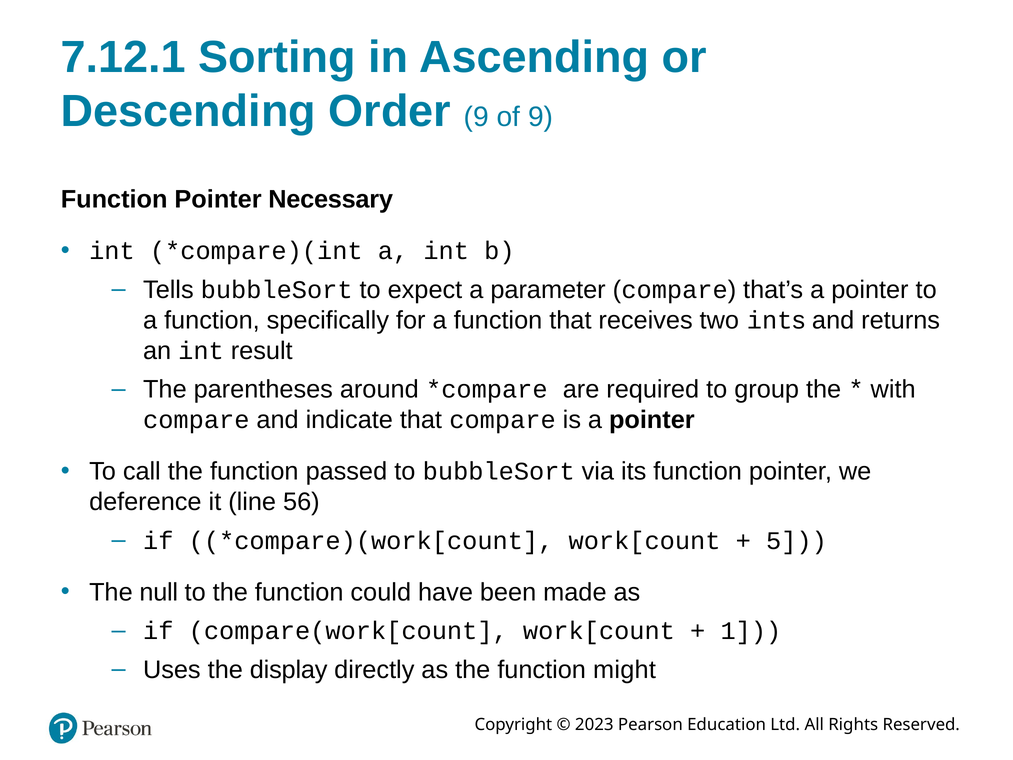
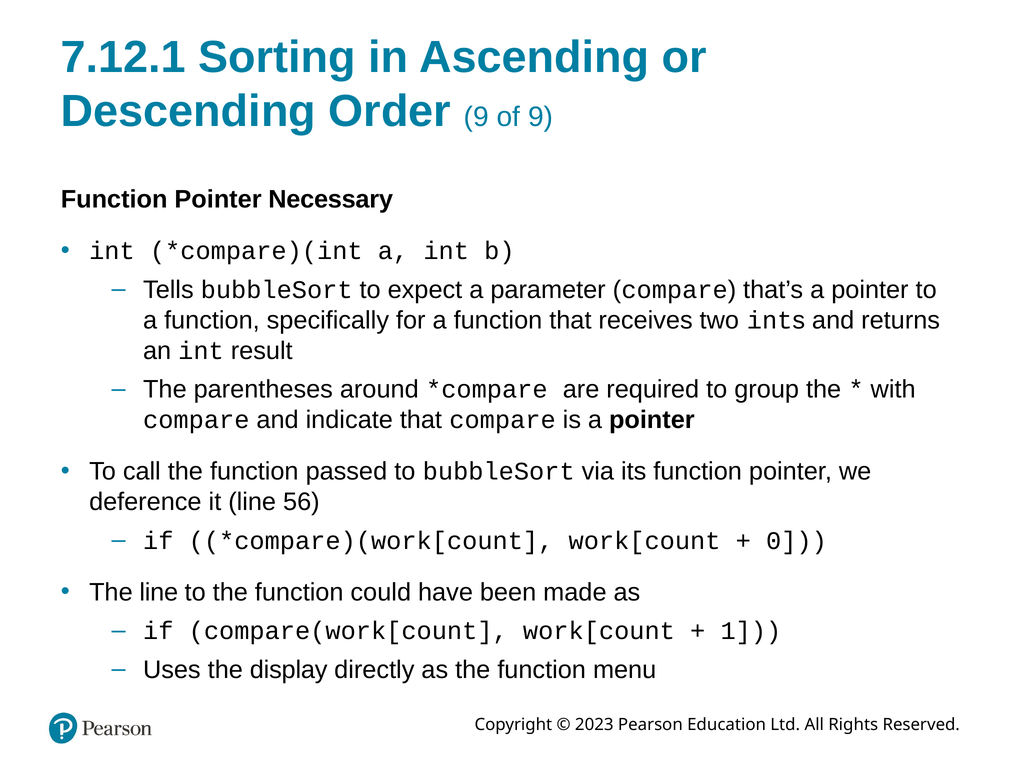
5: 5 -> 0 (796, 541)
The null: null -> line (159, 592)
might: might -> menu (625, 670)
